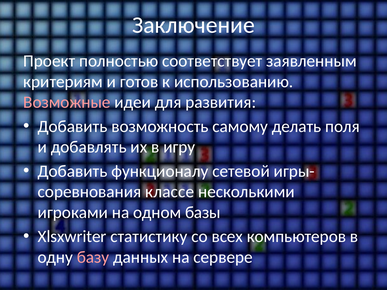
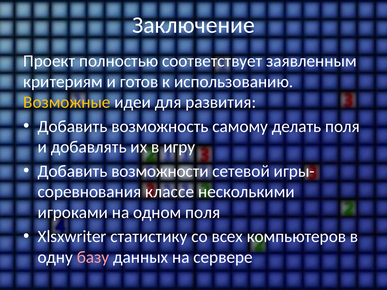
Возможные colour: pink -> yellow (67, 102)
функционалу: функционалу -> возможности (160, 171)
одном базы: базы -> поля (203, 213)
